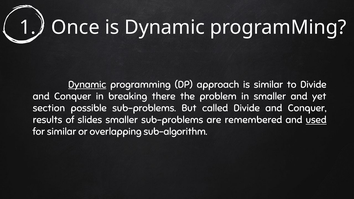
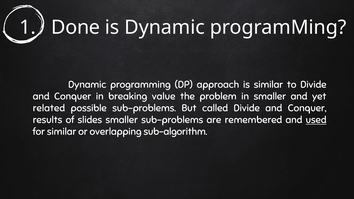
Once: Once -> Done (76, 27)
Dynamic underline: present -> none (87, 85)
there: there -> value (164, 96)
section: section -> related (49, 108)
